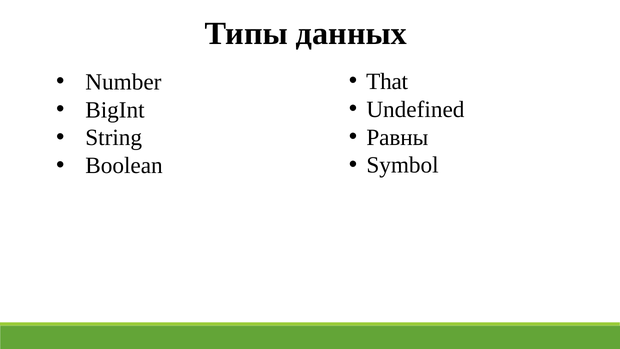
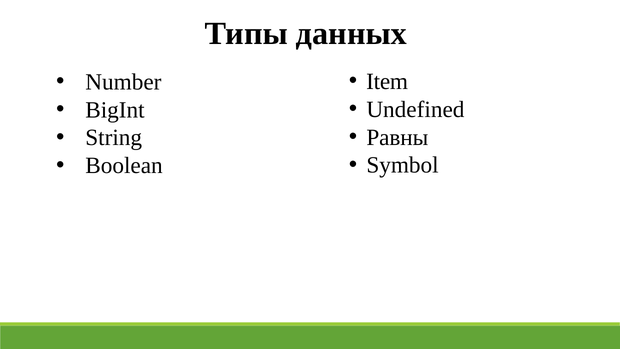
That: That -> Item (387, 81)
